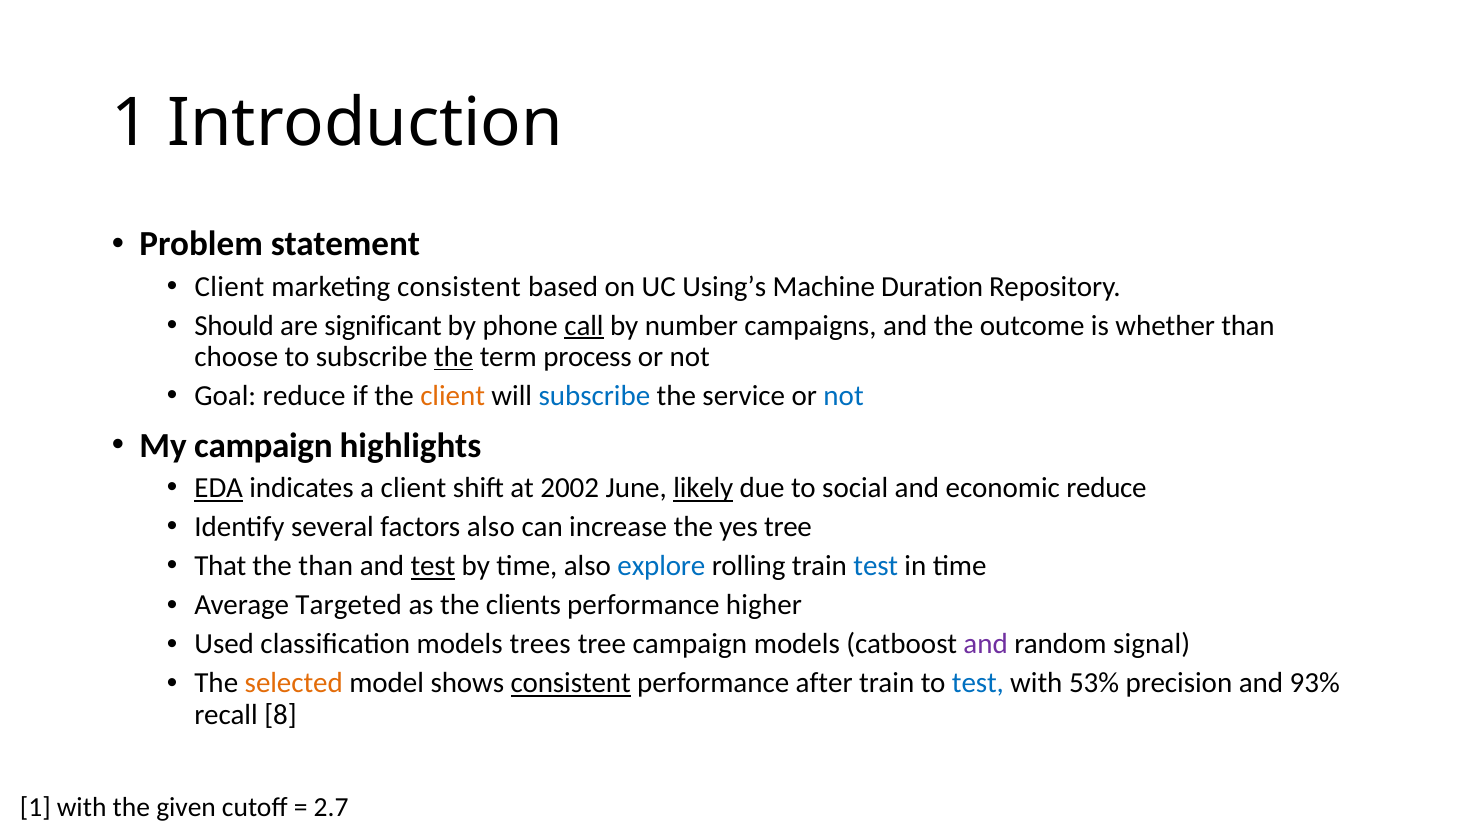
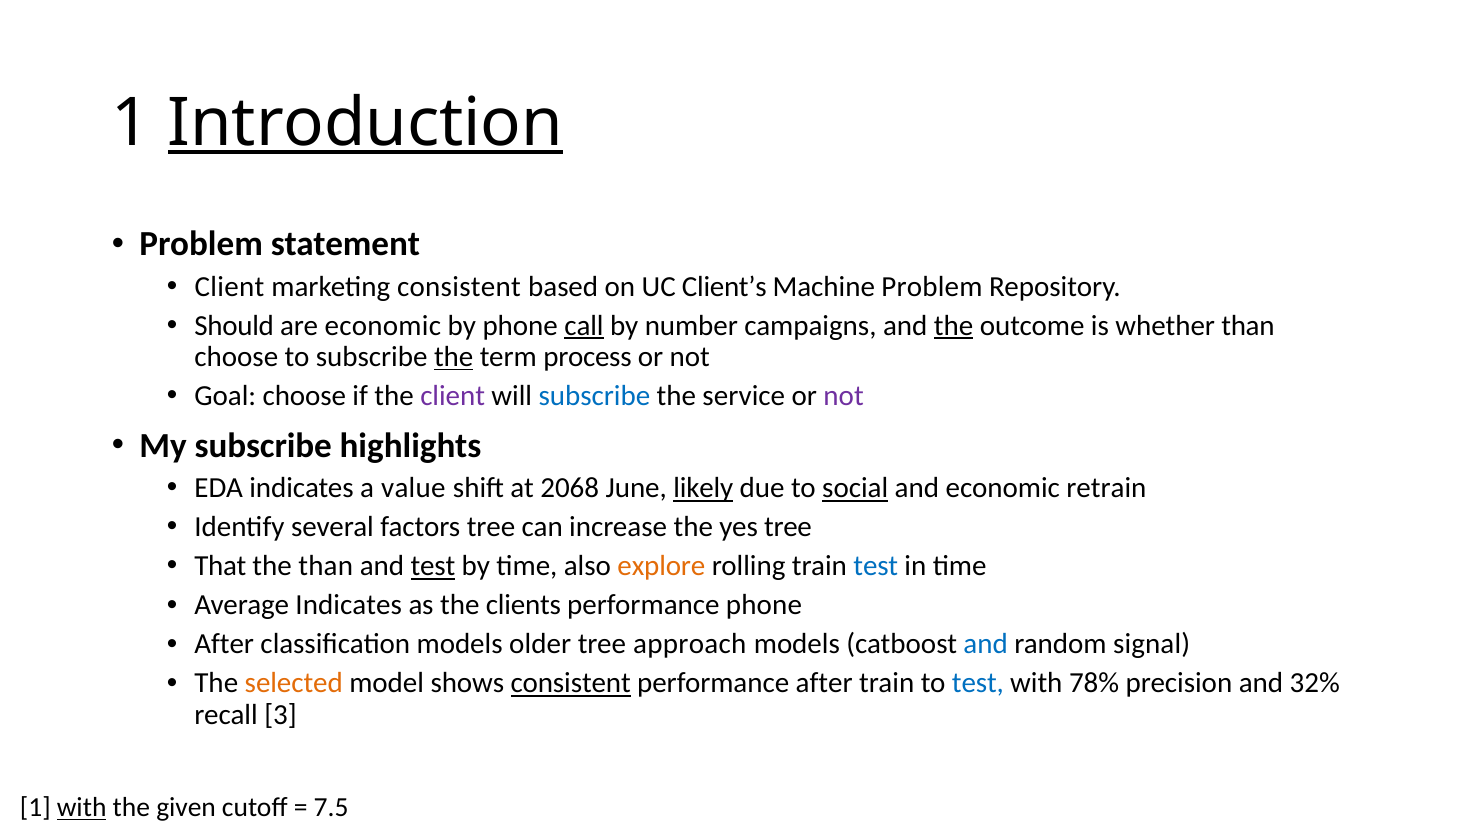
Introduction underline: none -> present (365, 123)
Using’s: Using’s -> Client’s (724, 286)
Machine Duration: Duration -> Problem (932, 286)
are significant: significant -> economic (383, 325)
the underline: none -> present (954, 325)
Goal reduce: reduce -> choose (304, 396)
client colour: orange -> purple (453, 396)
not colour: blue -> purple (844, 396)
My campaign: campaign -> subscribe (263, 446)
EDA underline: present -> none (219, 488)
a client: client -> value (413, 488)
2002: 2002 -> 2068 (570, 488)
social underline: none -> present (855, 488)
economic reduce: reduce -> retrain (1106, 488)
factors also: also -> tree (491, 527)
explore colour: blue -> orange (661, 566)
Average Targeted: Targeted -> Indicates (349, 605)
performance higher: higher -> phone (764, 605)
Used: Used -> After (224, 644)
trees: trees -> older (540, 644)
tree campaign: campaign -> approach (690, 644)
and colour: purple -> blue (986, 644)
53%: 53% -> 78% (1094, 683)
93%: 93% -> 32% (1315, 683)
8: 8 -> 3 (281, 715)
with underline: none -> present (82, 808)
2.7: 2.7 -> 7.5 (331, 808)
